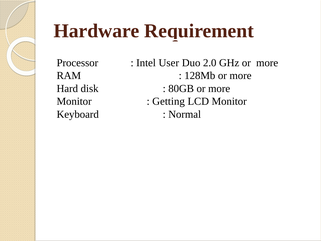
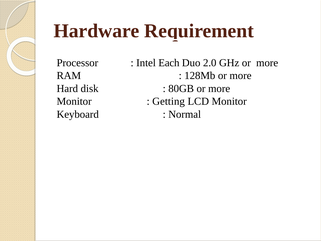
User: User -> Each (169, 63)
